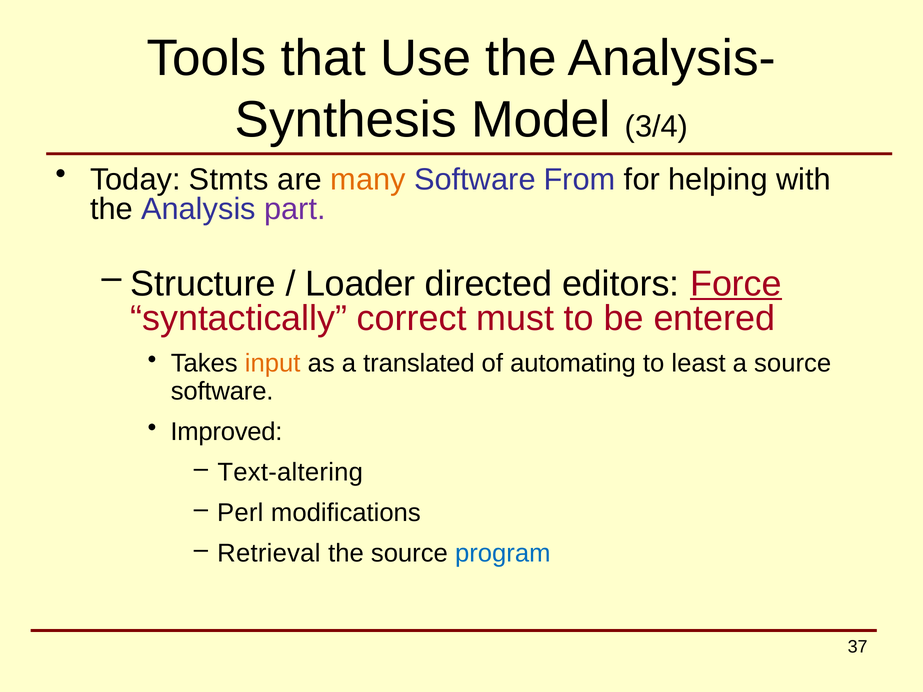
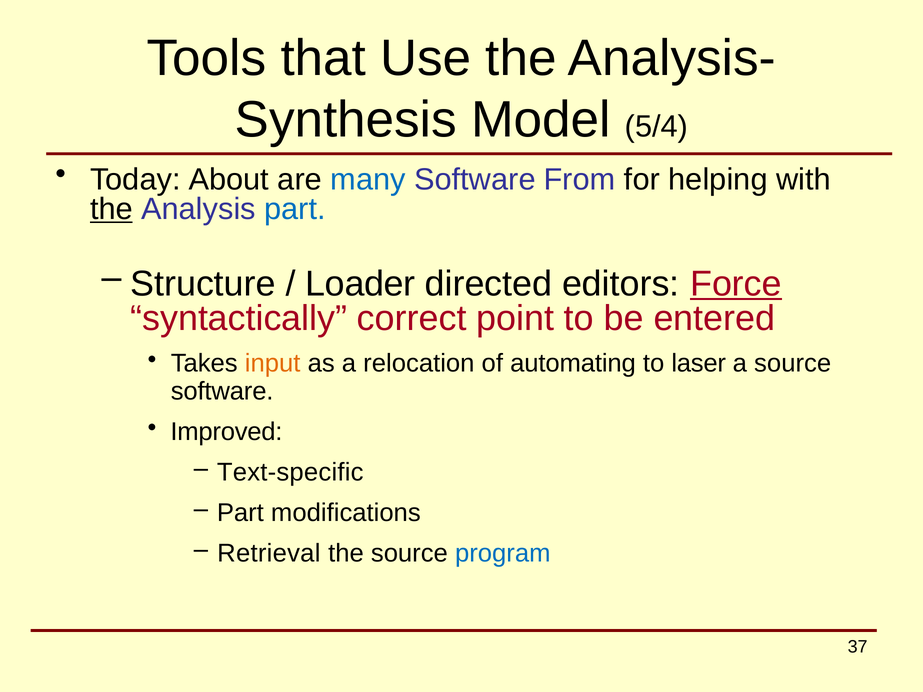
3/4: 3/4 -> 5/4 (656, 127)
Stmts: Stmts -> About (229, 180)
many colour: orange -> blue (368, 180)
the underline: none -> present (111, 209)
part colour: purple -> blue (295, 209)
must: must -> point (515, 318)
translated: translated -> relocation (419, 364)
least: least -> laser (699, 364)
Text-altering: Text-altering -> Text-specific (290, 472)
Perl: Perl -> Part (240, 513)
